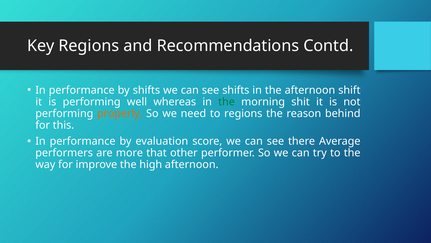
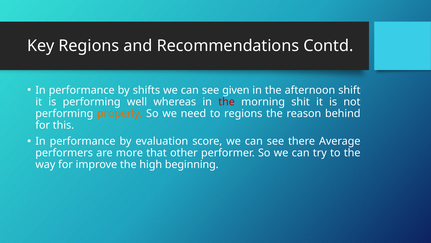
see shifts: shifts -> given (236, 90)
the colour: green -> red (227, 102)
high afternoon: afternoon -> beginning (192, 164)
